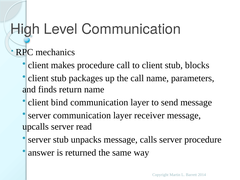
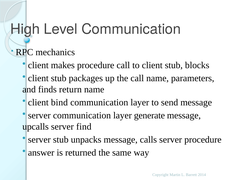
receiver: receiver -> generate (149, 115)
read: read -> find (84, 127)
